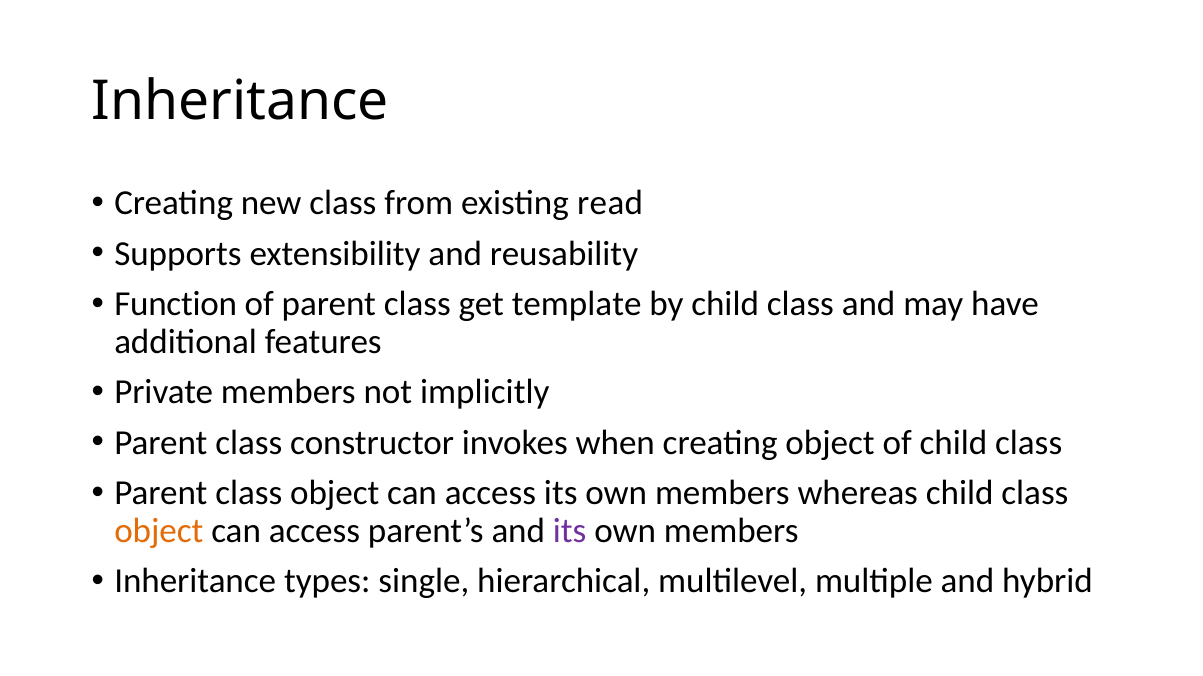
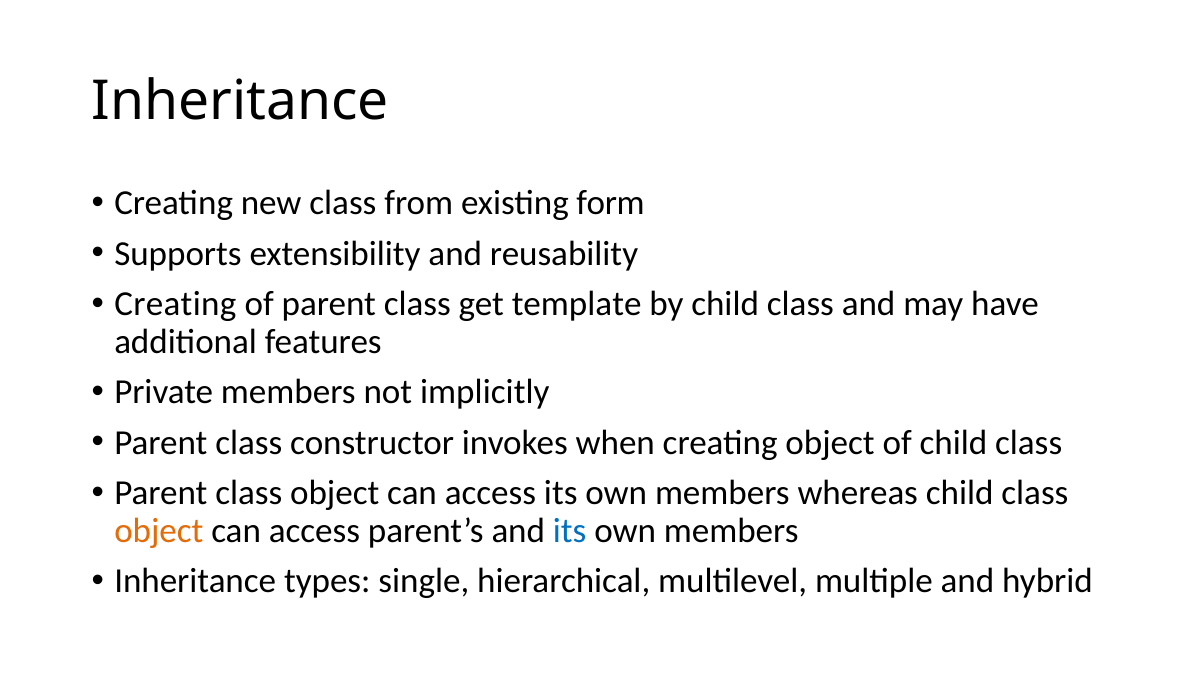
read: read -> form (610, 203)
Function: Function -> Creating (175, 304)
its colour: purple -> blue (570, 531)
